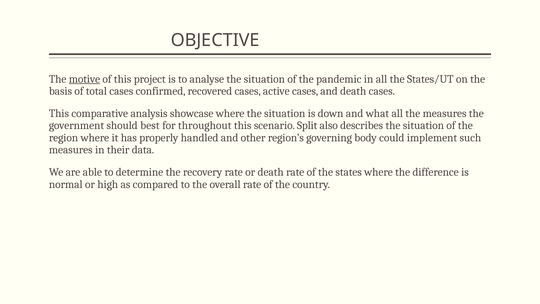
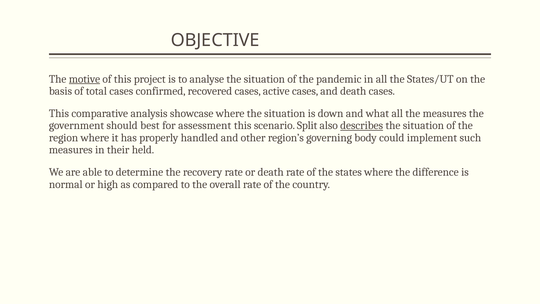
throughout: throughout -> assessment (205, 125)
describes underline: none -> present (362, 125)
data: data -> held (143, 150)
